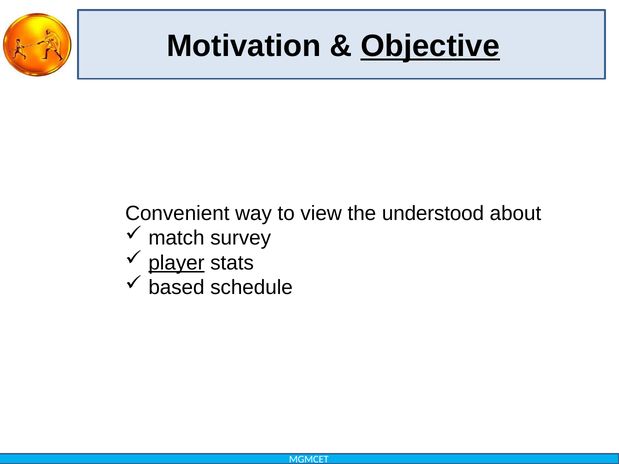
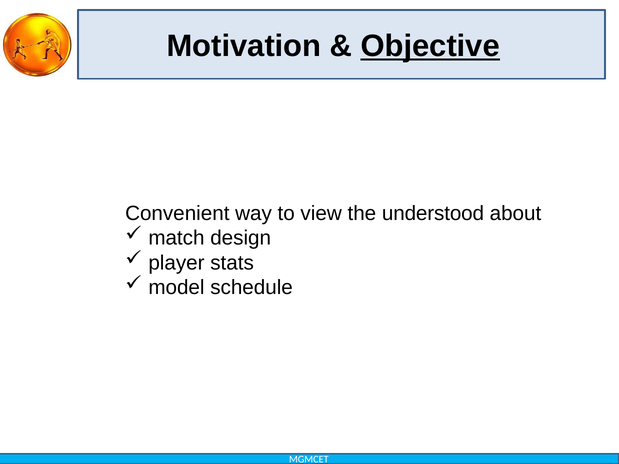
survey: survey -> design (241, 238)
player underline: present -> none (176, 263)
based: based -> model (176, 288)
